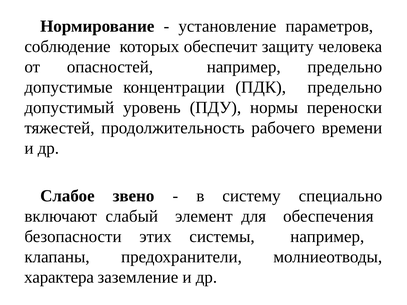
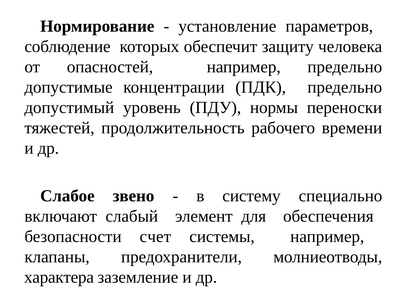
этих: этих -> счет (155, 237)
